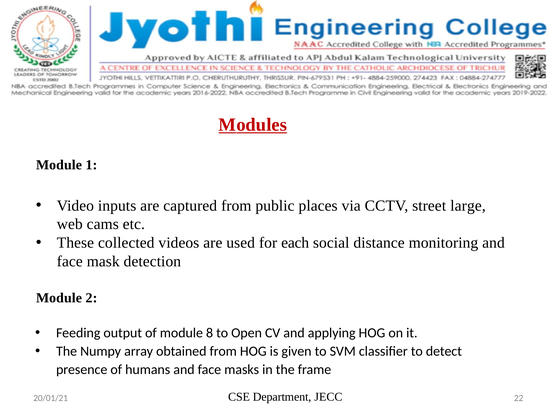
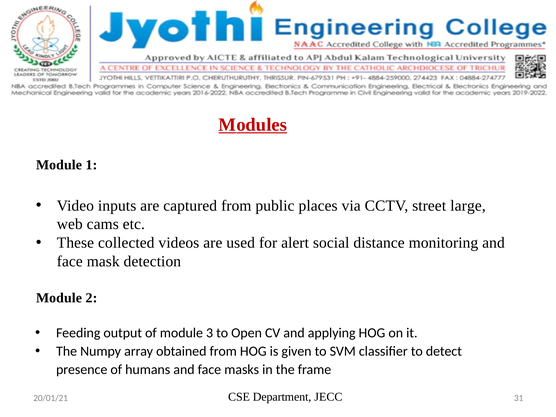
each: each -> alert (295, 243)
8: 8 -> 3 (210, 333)
22: 22 -> 31 (519, 398)
